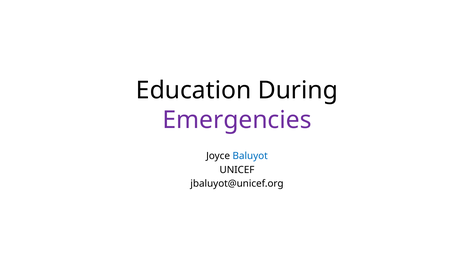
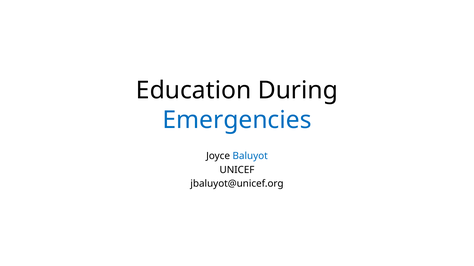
Emergencies colour: purple -> blue (237, 120)
